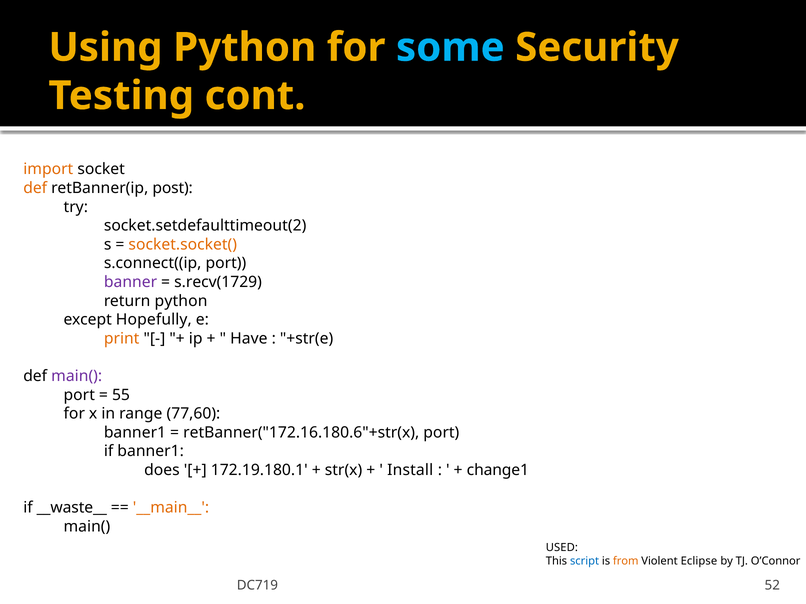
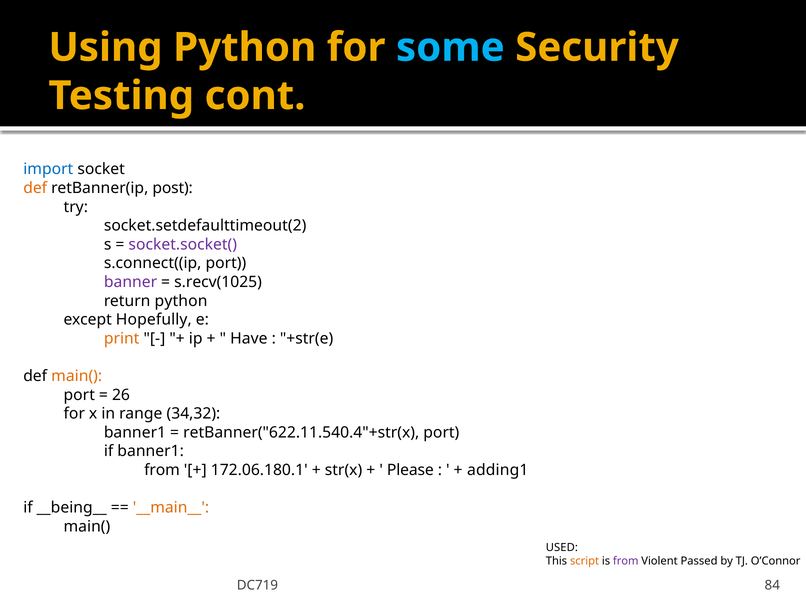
import colour: orange -> blue (48, 169)
socket.socket( colour: orange -> purple (183, 245)
s.recv(1729: s.recv(1729 -> s.recv(1025 (218, 282)
main( colour: purple -> orange (77, 376)
55: 55 -> 26 (121, 395)
77,60: 77,60 -> 34,32 (193, 414)
retBanner("172.16.180.6"+str(x: retBanner("172.16.180.6"+str(x -> retBanner("622.11.540.4"+str(x (301, 433)
does: does -> from (162, 470)
172.19.180.1: 172.19.180.1 -> 172.06.180.1 (259, 470)
Install: Install -> Please (410, 470)
change1: change1 -> adding1 (498, 470)
__waste__: __waste__ -> __being__ (72, 508)
script colour: blue -> orange (585, 561)
from colour: orange -> purple (626, 561)
Eclipse: Eclipse -> Passed (699, 561)
52: 52 -> 84 (772, 586)
